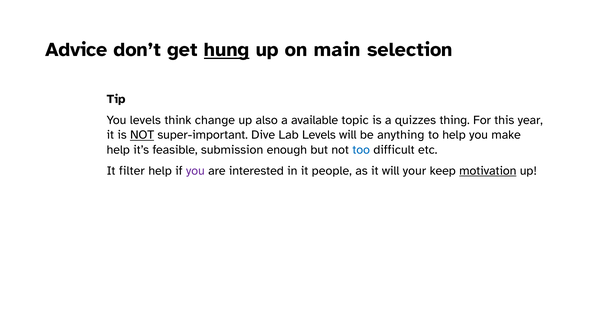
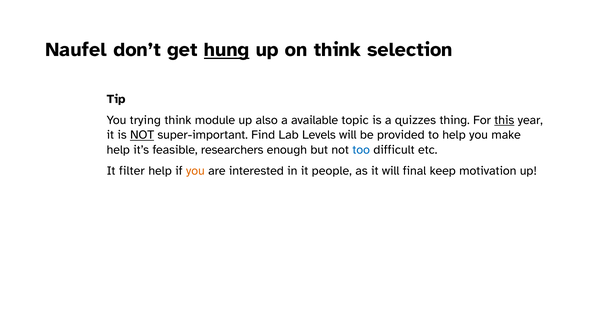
Advice: Advice -> Naufel (76, 50)
on main: main -> think (337, 50)
You levels: levels -> trying (145, 120)
change: change -> module (215, 120)
this underline: none -> present (504, 120)
Dive: Dive -> Find (263, 135)
anything: anything -> provided (401, 135)
submission: submission -> researchers (232, 149)
you colour: purple -> orange (195, 170)
your: your -> final (415, 170)
motivation underline: present -> none (488, 170)
